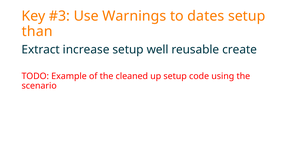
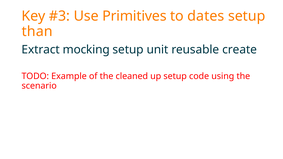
Warnings: Warnings -> Primitives (134, 16)
increase: increase -> mocking (86, 50)
well: well -> unit (158, 50)
